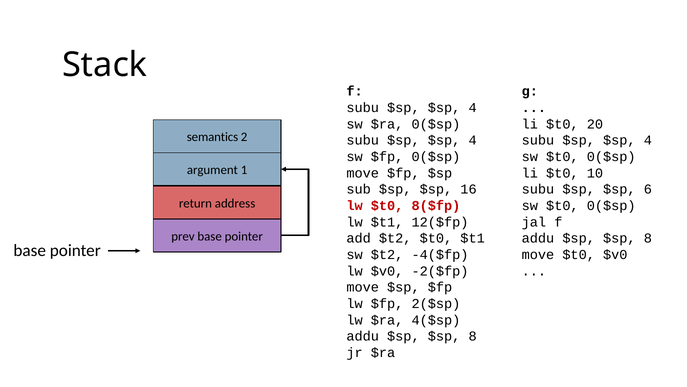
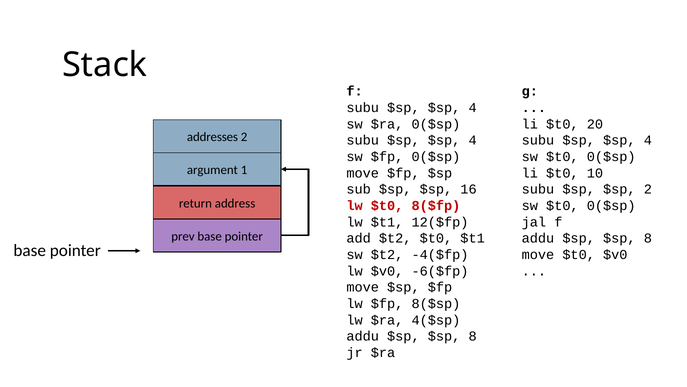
semantics: semantics -> addresses (212, 137)
$sp 6: 6 -> 2 (648, 189)
-2($fp: -2($fp -> -6($fp (440, 271)
2($sp: 2($sp -> 8($sp (436, 303)
